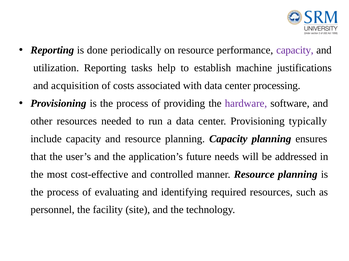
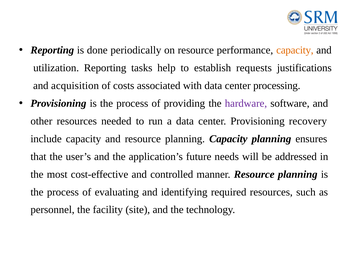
capacity colour: purple -> orange (295, 50)
machine: machine -> requests (254, 68)
typically: typically -> recovery (308, 121)
